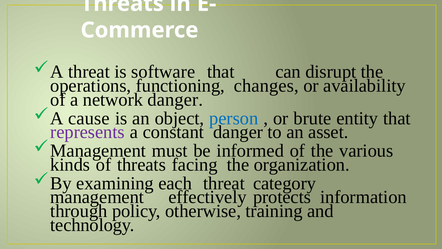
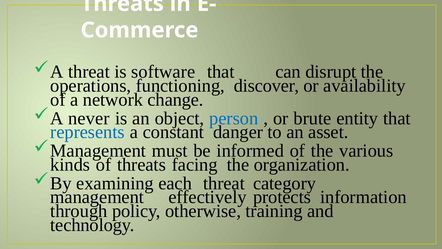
changes: changes -> discover (267, 86)
network danger: danger -> change (176, 100)
cause: cause -> never (89, 118)
represents colour: purple -> blue (87, 132)
